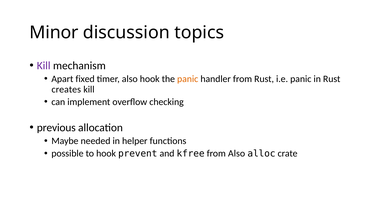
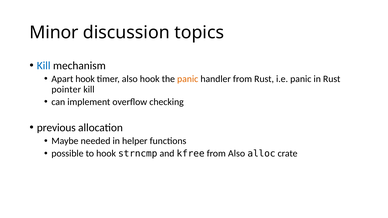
Kill colour: purple -> blue (44, 66)
Apart fixed: fixed -> hook (85, 79)
creates: creates -> pointer (66, 89)
prevent: prevent -> strncmp (138, 154)
